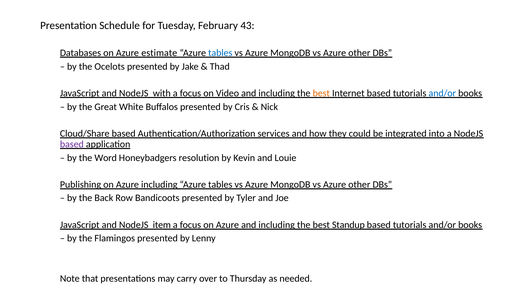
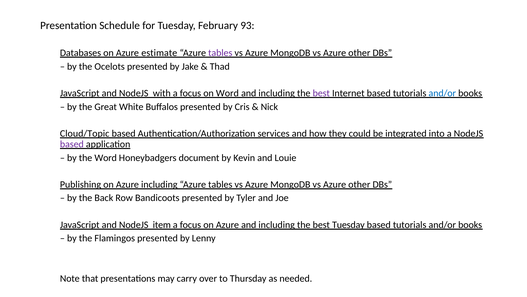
43: 43 -> 93 (247, 26)
tables colour: blue -> purple (220, 53)
on Video: Video -> Word (227, 93)
best colour: orange -> purple (321, 93)
Cloud/Share: Cloud/Share -> Cloud/Topic (85, 133)
resolution: resolution -> document (199, 157)
best Standup: Standup -> Tuesday (348, 224)
